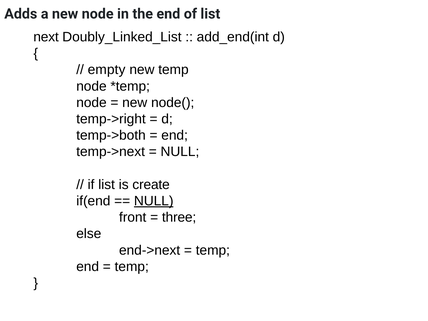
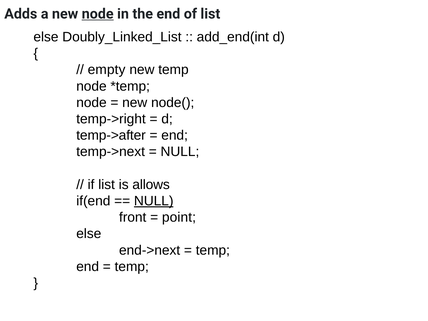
node underline: none -> present (98, 14)
next: next -> else (46, 37)
temp->both: temp->both -> temp->after (111, 135)
create: create -> allows (151, 185)
three: three -> point (179, 217)
